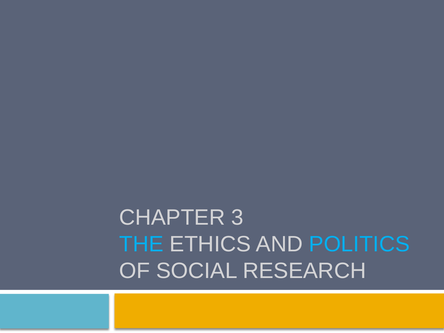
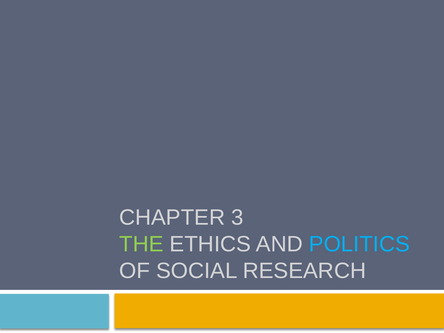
THE colour: light blue -> light green (141, 244)
